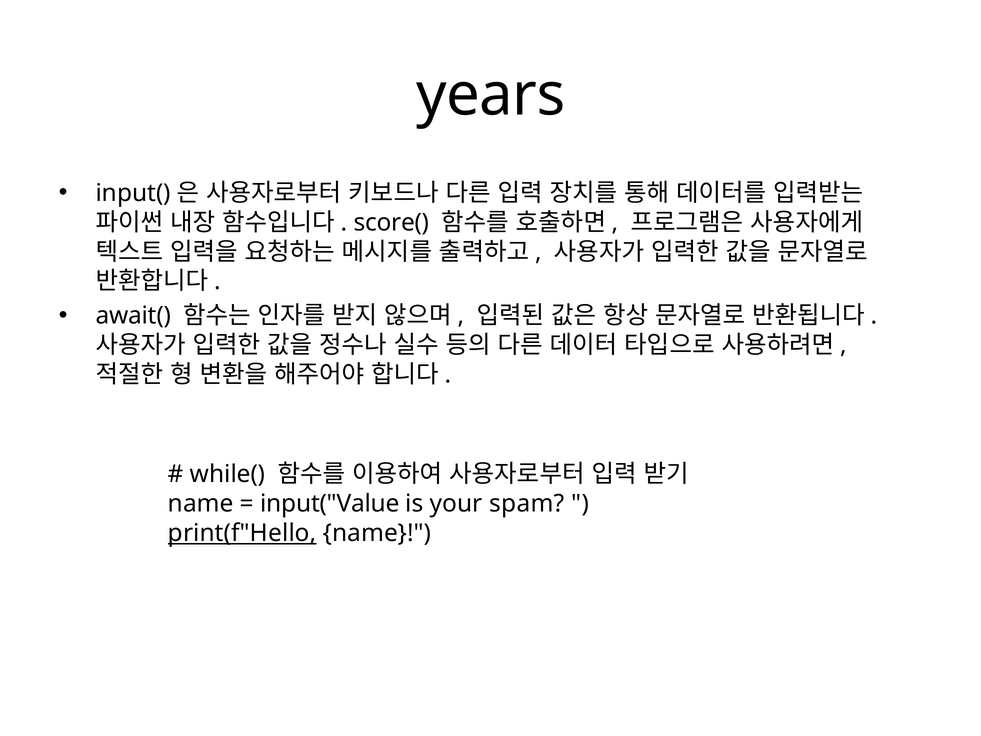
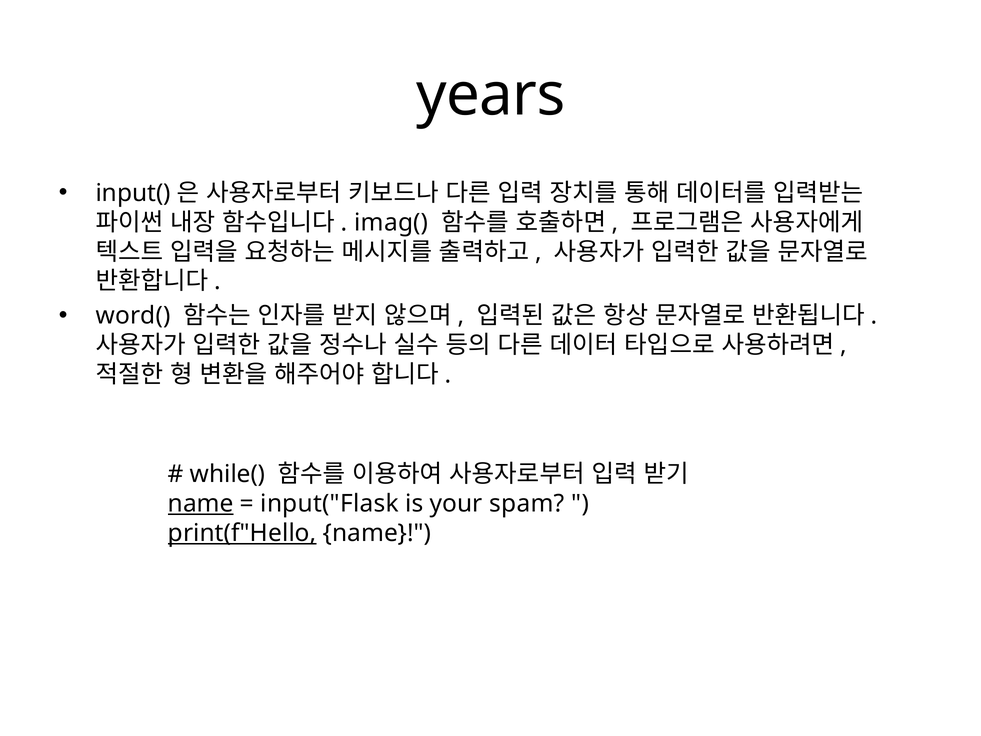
score(: score( -> imag( (391, 222)
await(: await( -> word( (133, 316)
name underline: none -> present (201, 503)
input("Value: input("Value -> input("Flask (330, 503)
